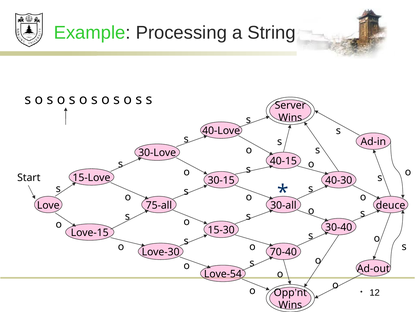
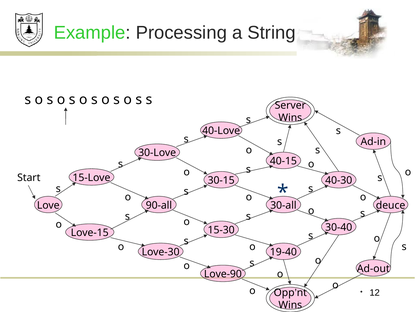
75-all: 75-all -> 90-all (159, 205)
70-40: 70-40 -> 19-40 (283, 251)
Love-54: Love-54 -> Love-90 (223, 273)
